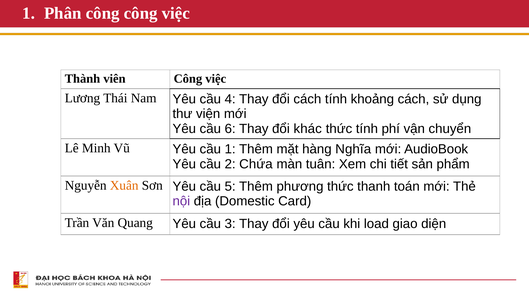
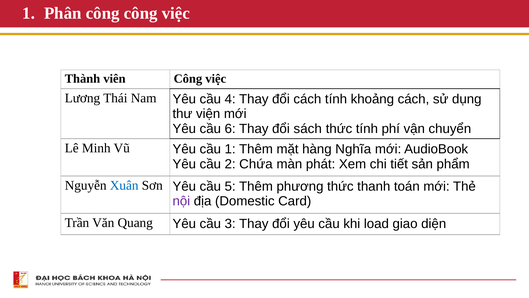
khác: khác -> sách (308, 129)
tuân: tuân -> phát (321, 164)
Xuân colour: orange -> blue (124, 185)
